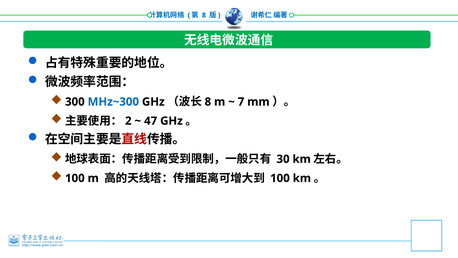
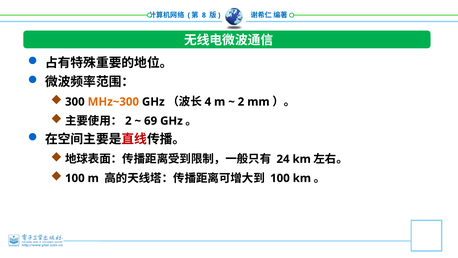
MHz~300 colour: blue -> orange (113, 102)
8: 8 -> 4 (208, 102)
7: 7 -> 2 (241, 102)
47: 47 -> 69 (151, 121)
30: 30 -> 24 (283, 159)
